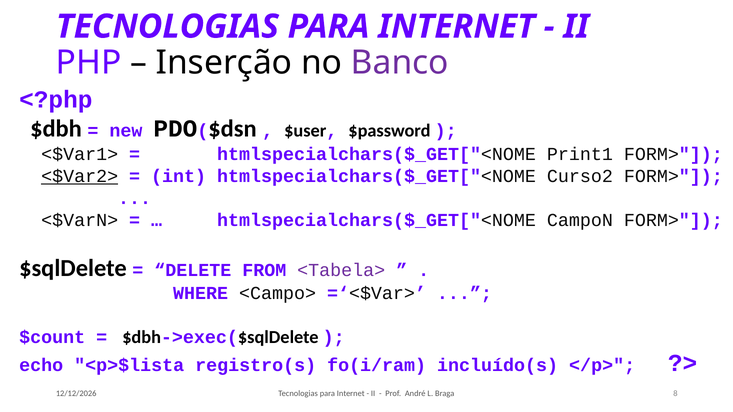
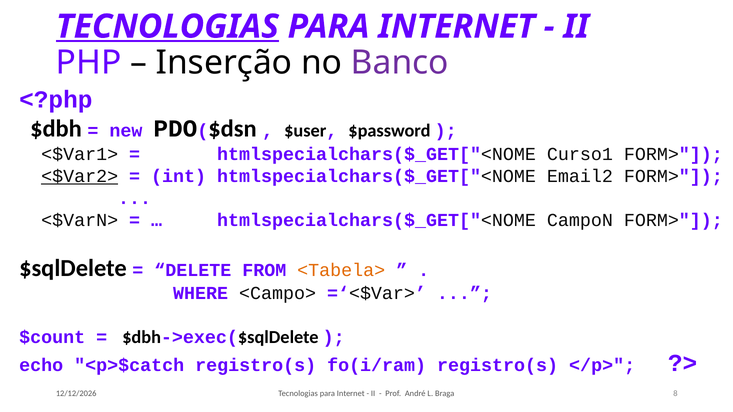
TECNOLOGIAS underline: none -> present (167, 27)
Print1: Print1 -> Curso1 (580, 154)
Curso2: Curso2 -> Email2 (580, 176)
<Tabela> colour: purple -> orange (341, 270)
<p>$lista: <p>$lista -> <p>$catch (129, 366)
fo(i/ram incluído(s: incluído(s -> registro(s (498, 366)
